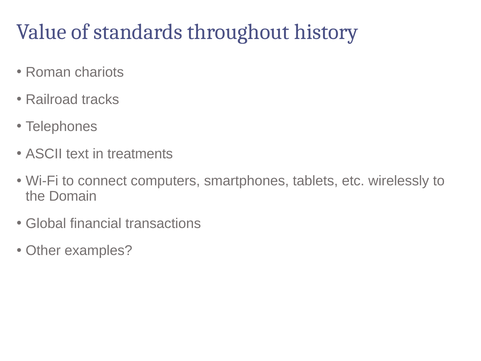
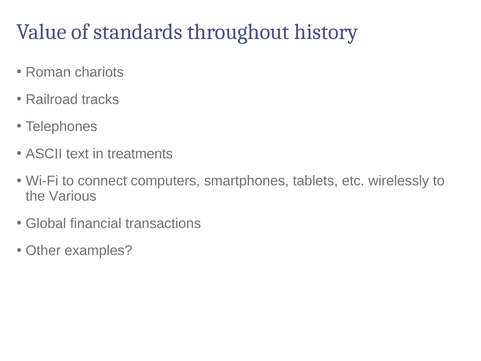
Domain: Domain -> Various (73, 196)
